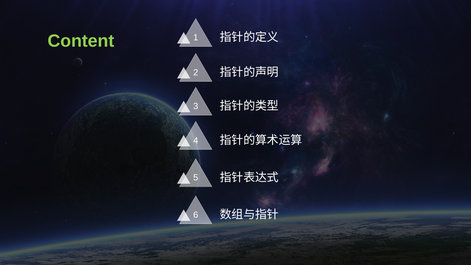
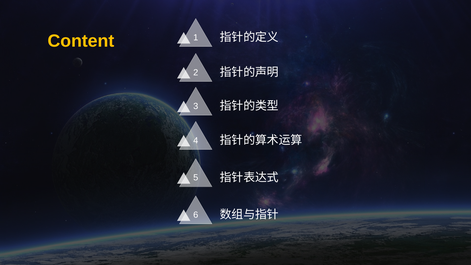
Content colour: light green -> yellow (81, 41)
